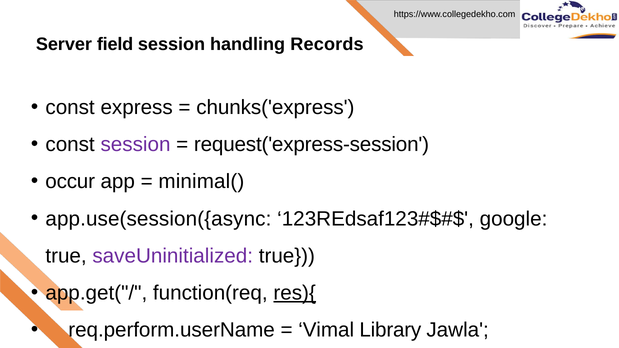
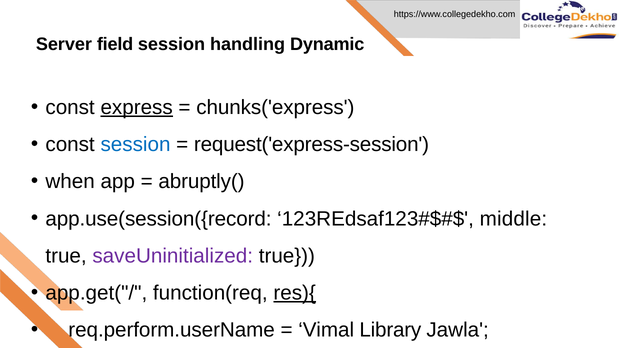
Records: Records -> Dynamic (327, 44)
express underline: none -> present (137, 107)
session colour: purple -> blue (136, 145)
occur: occur -> when (70, 182)
minimal(: minimal( -> abruptly( (202, 182)
app.use(session({async: app.use(session({async -> app.use(session({record (158, 219)
google: google -> middle (513, 219)
